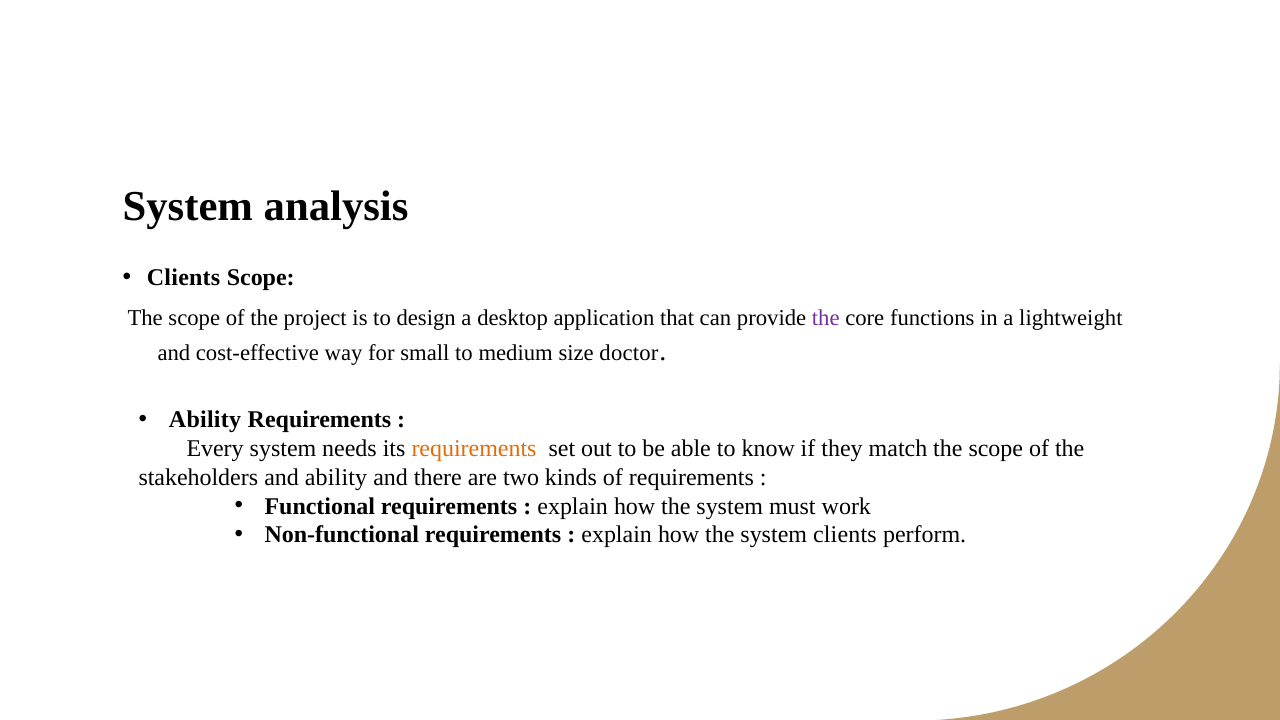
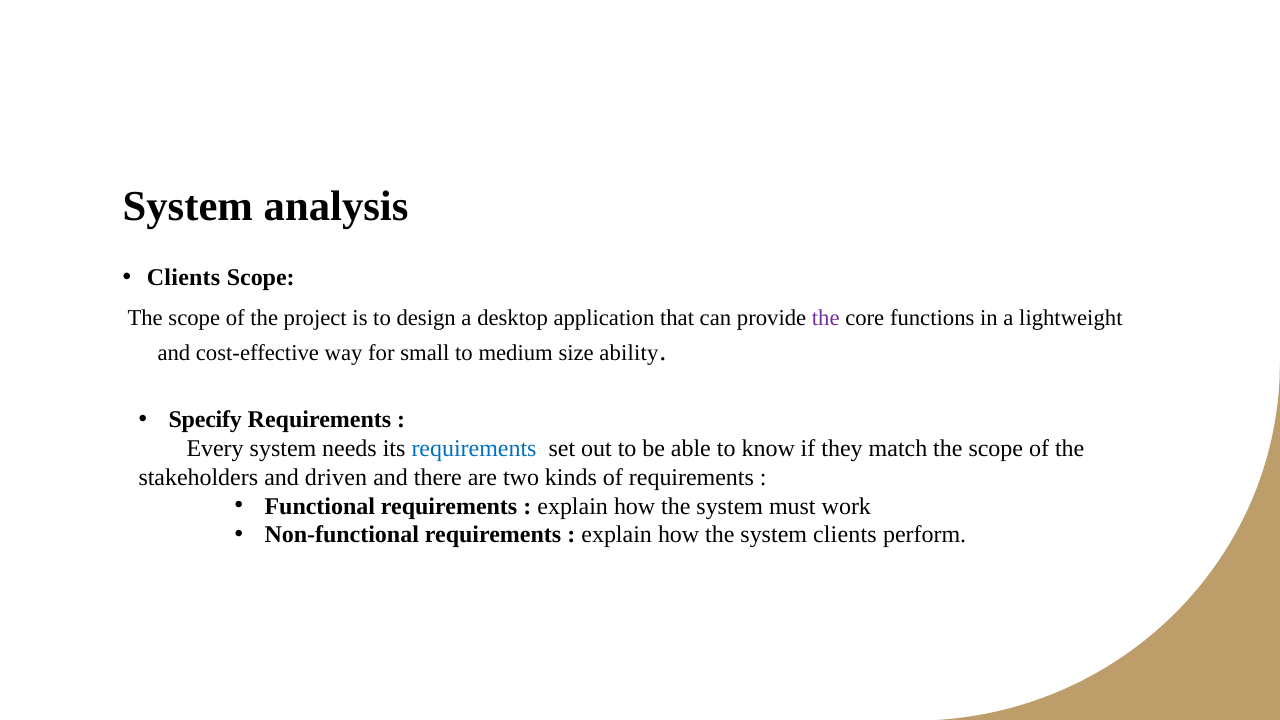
doctor: doctor -> ability (629, 353)
Ability: Ability -> Specify (205, 420)
requirements colour: orange -> blue (474, 448)
and ability: ability -> driven (336, 477)
